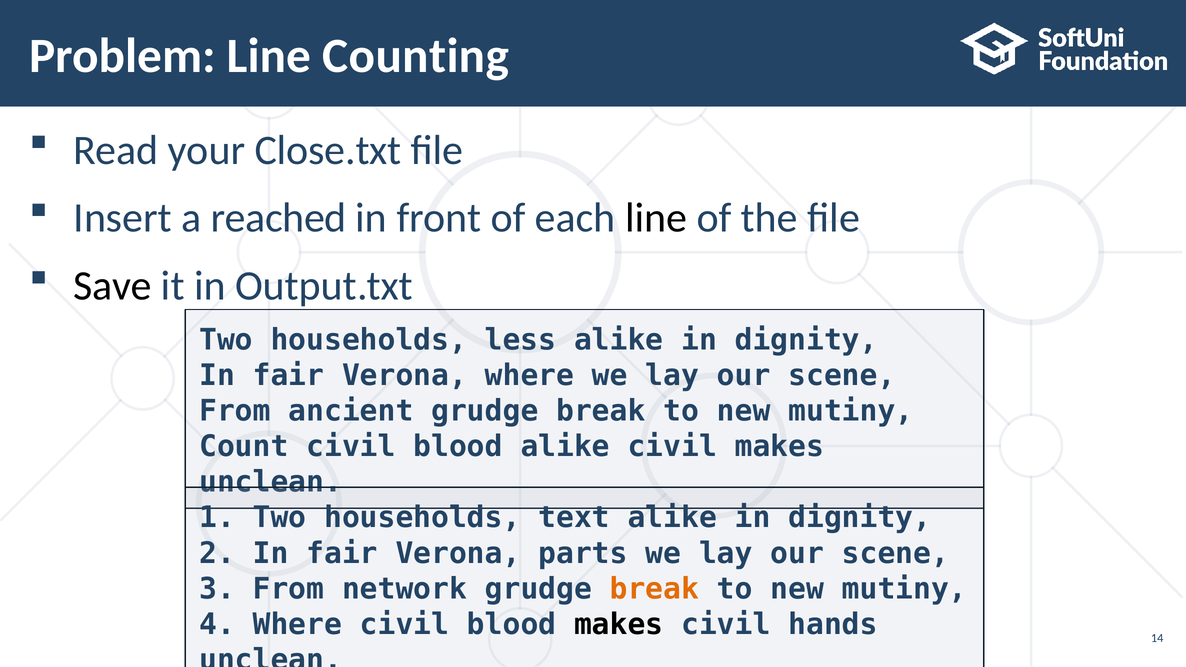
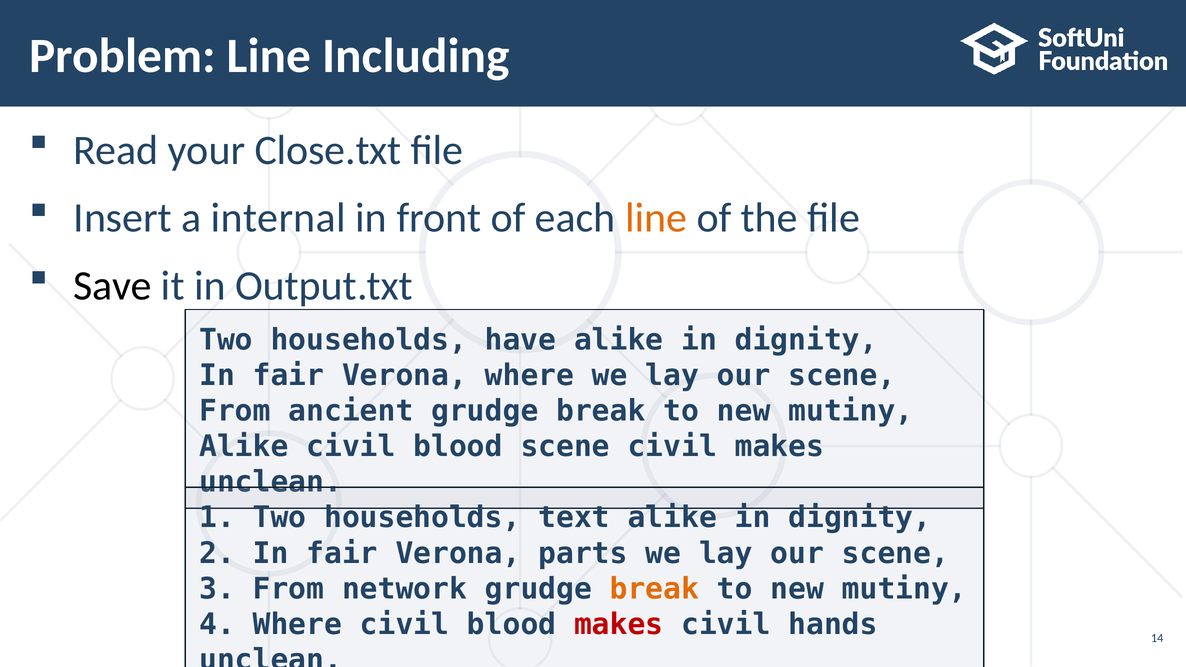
Counting: Counting -> Including (416, 56)
reached: reached -> internal (278, 218)
line colour: black -> orange (656, 218)
less: less -> have (520, 340)
Count: Count -> Alike (244, 447)
blood alike: alike -> scene (565, 447)
makes colour: black -> red (619, 625)
